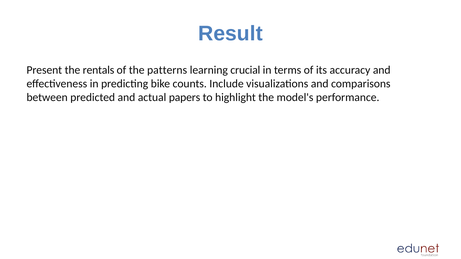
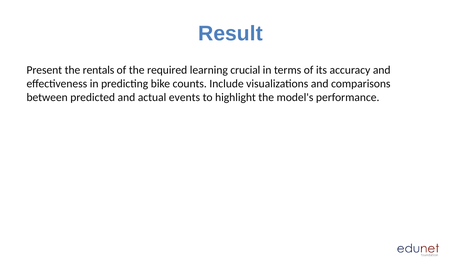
patterns: patterns -> required (167, 70)
papers: papers -> events (184, 98)
